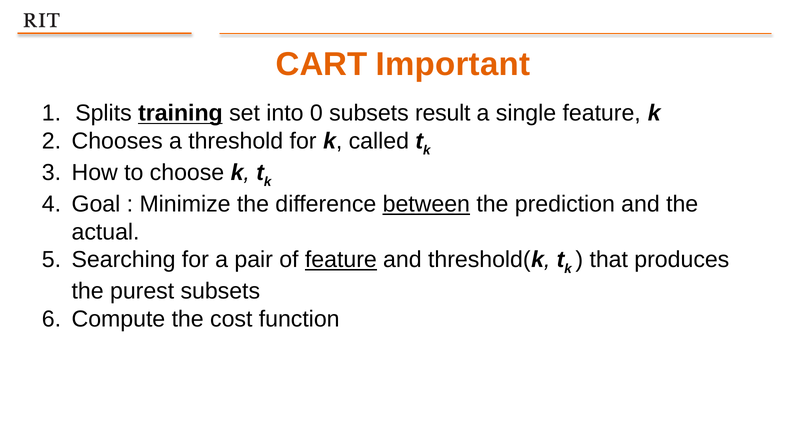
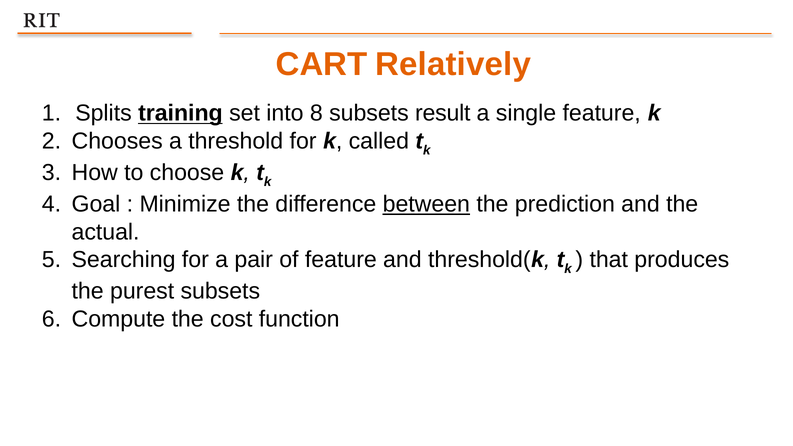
Important: Important -> Relatively (453, 64)
0: 0 -> 8 (316, 113)
feature underline: present -> none (341, 260)
